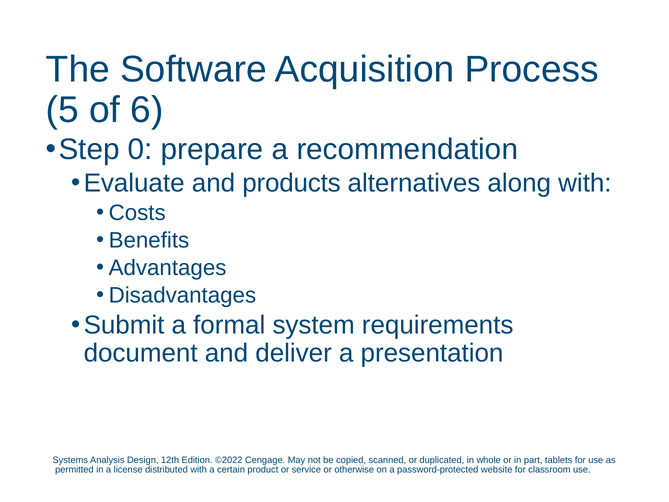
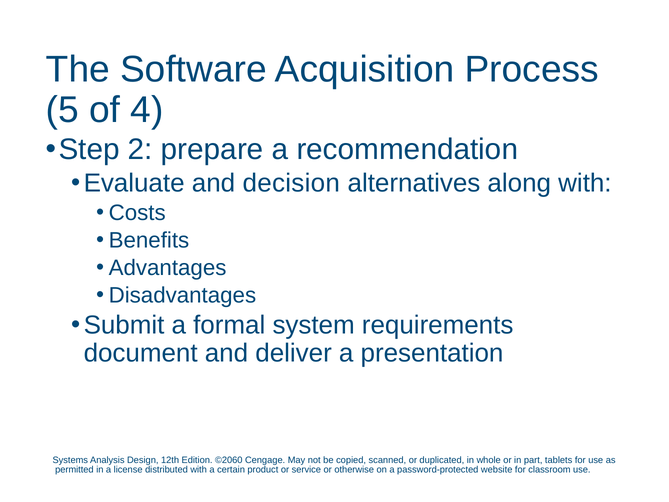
6: 6 -> 4 (147, 110)
0: 0 -> 2 (140, 149)
products: products -> decision (291, 183)
©2022: ©2022 -> ©2060 (229, 460)
